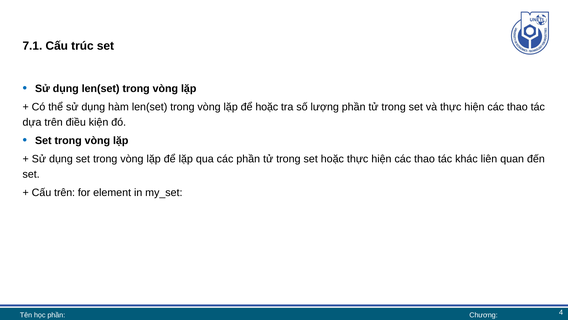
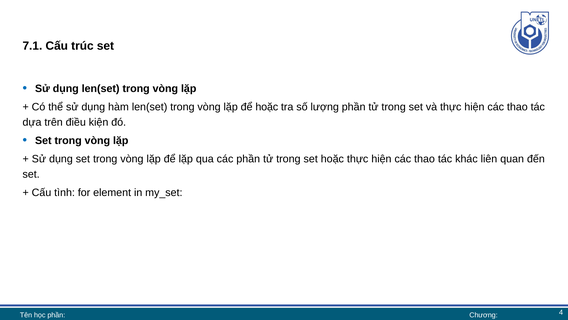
Cấu trên: trên -> tình (65, 192)
